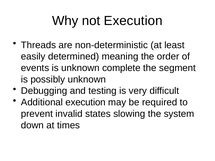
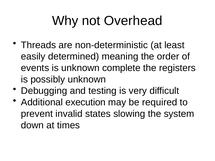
not Execution: Execution -> Overhead (133, 21)
segment: segment -> registers (177, 68)
